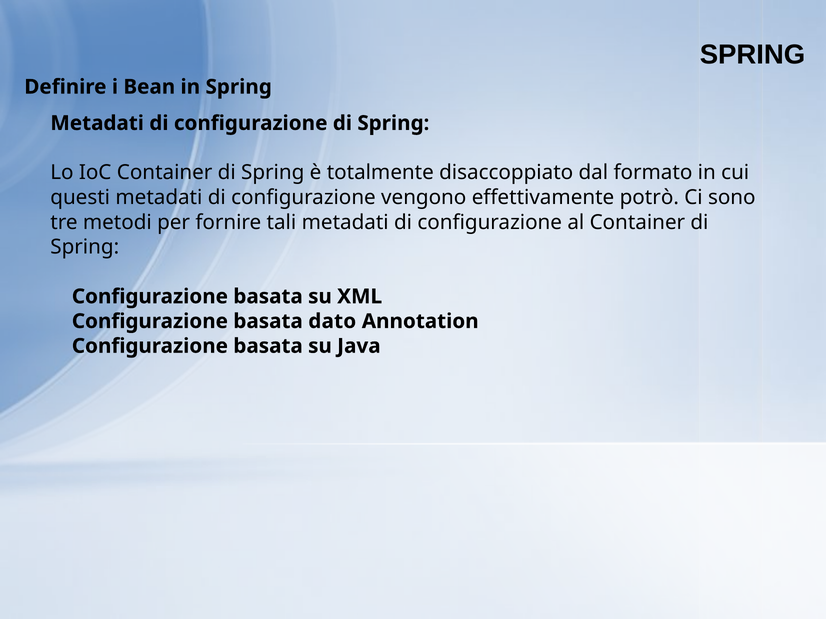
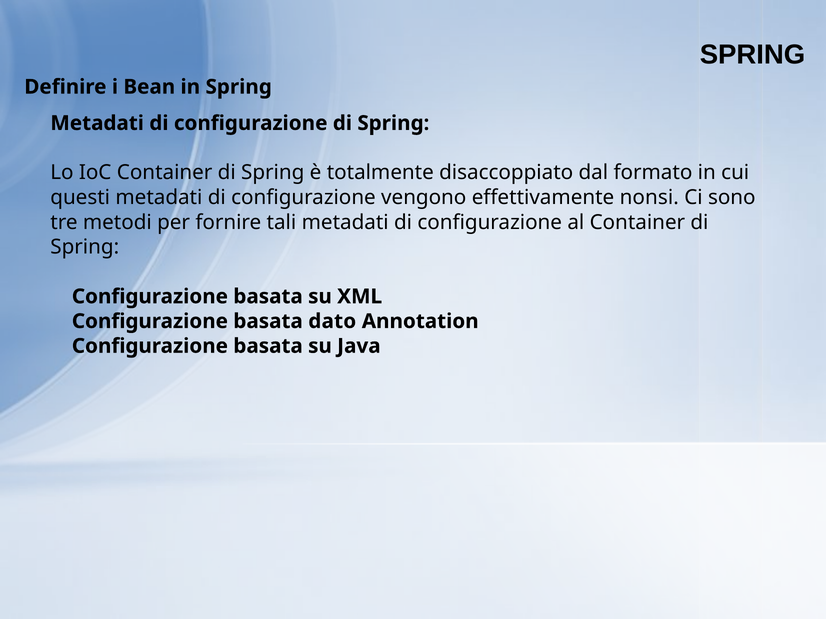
potrò: potrò -> nonsi (649, 198)
